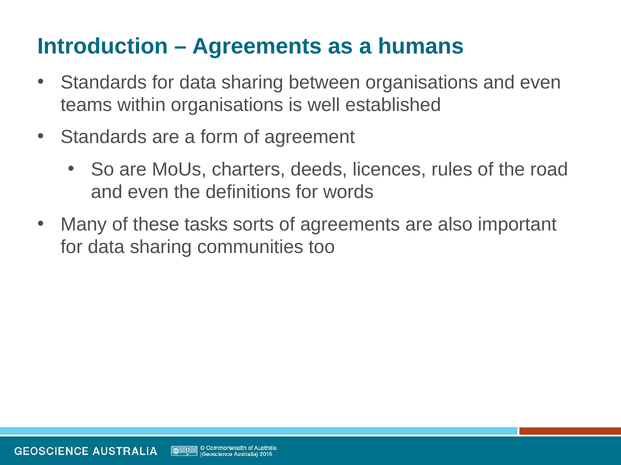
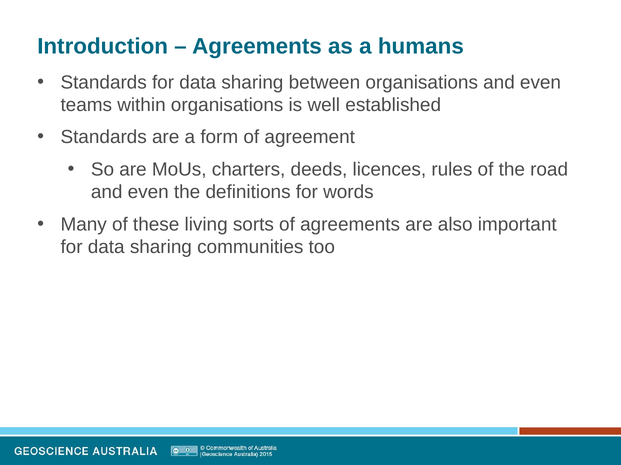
tasks: tasks -> living (206, 225)
